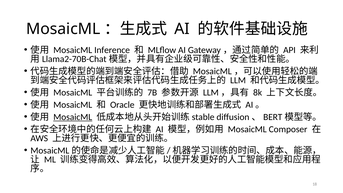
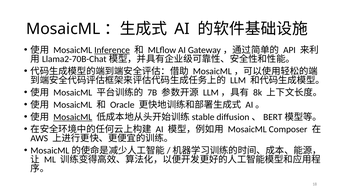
Inference underline: none -> present (112, 50)
